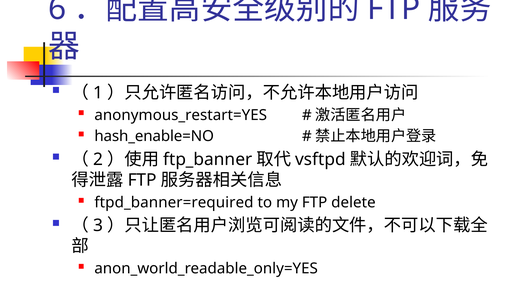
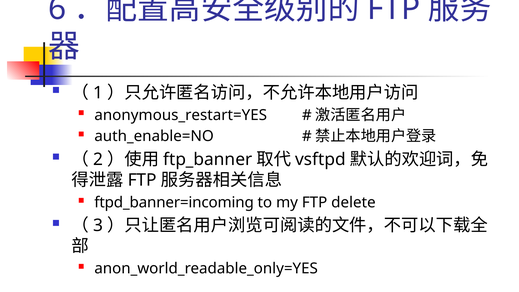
hash_enable=NO: hash_enable=NO -> auth_enable=NO (154, 136)
ftpd_banner=required: ftpd_banner=required -> ftpd_banner=incoming (174, 202)
